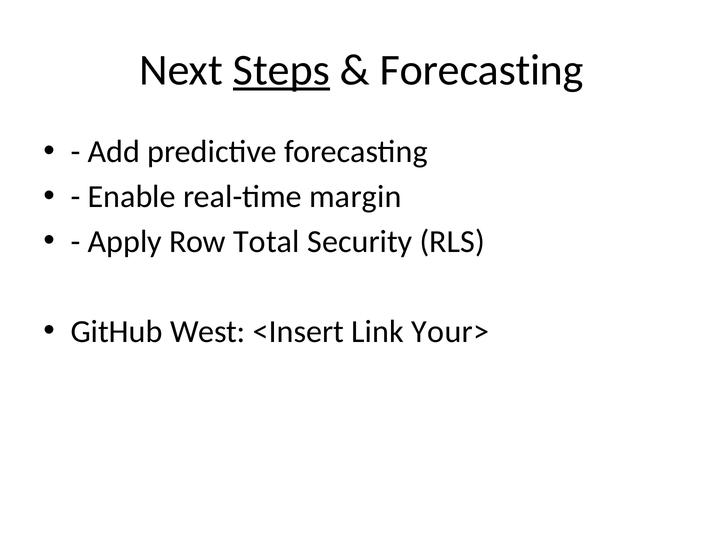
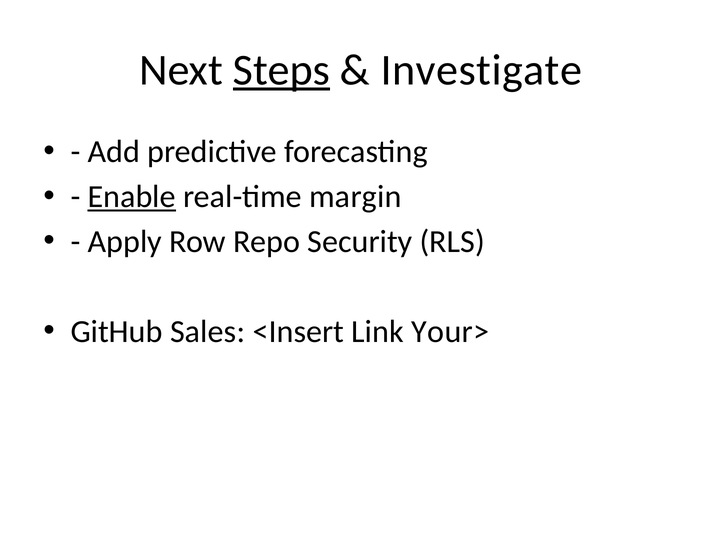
Forecasting: Forecasting -> Investigate (481, 70)
Enable underline: none -> present (132, 197)
Total: Total -> Repo (267, 242)
West: West -> Sales (208, 332)
